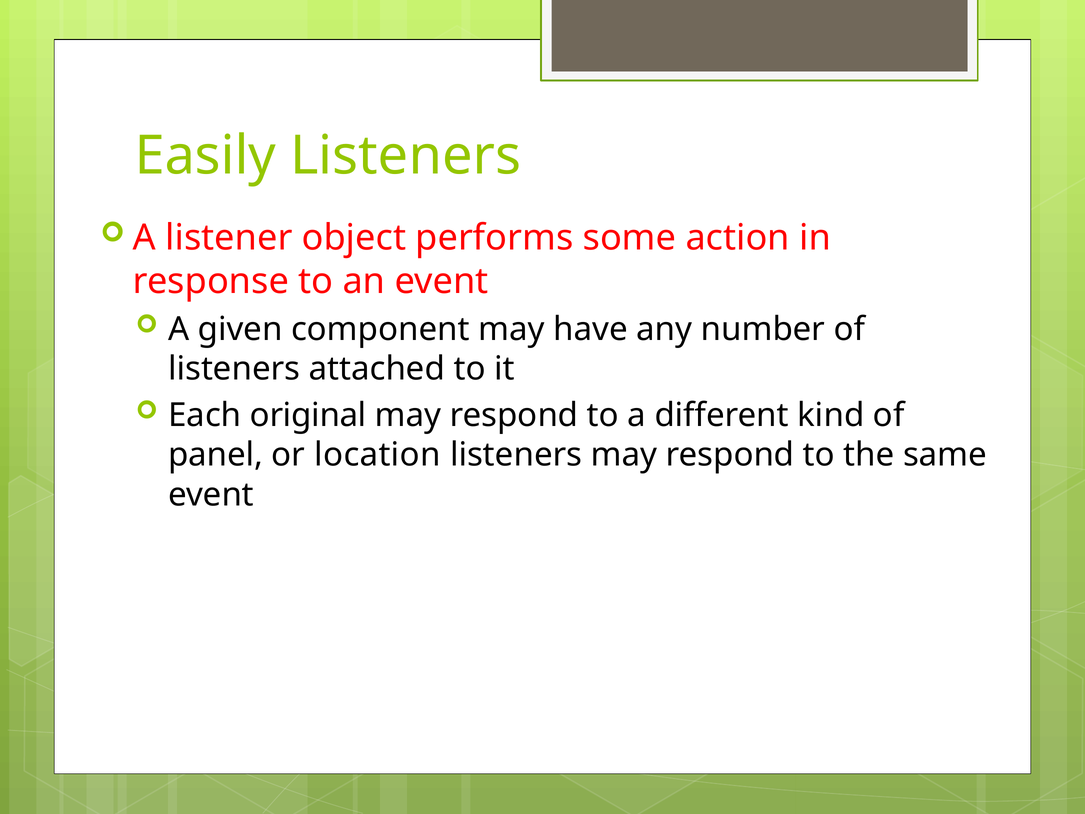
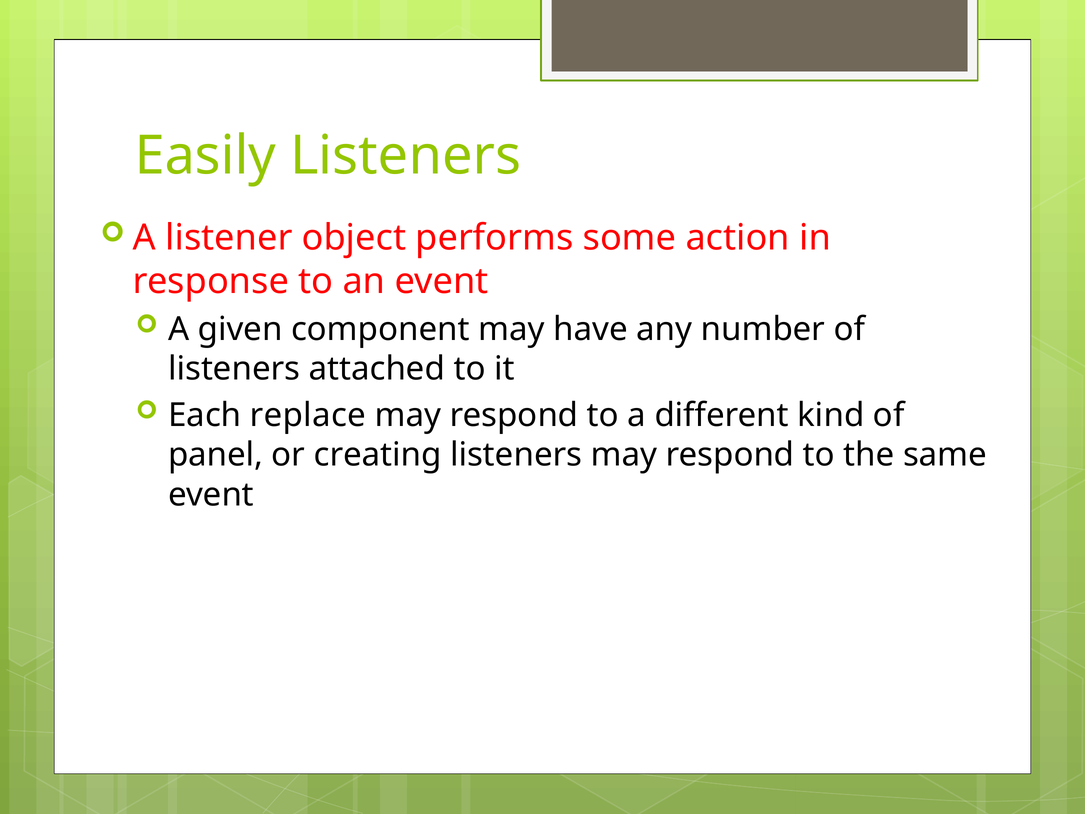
original: original -> replace (308, 415)
location: location -> creating (378, 455)
